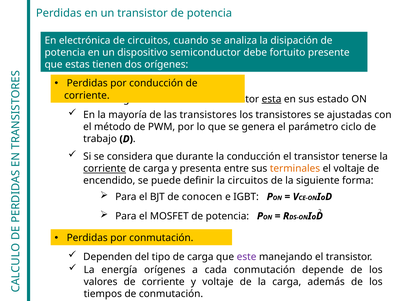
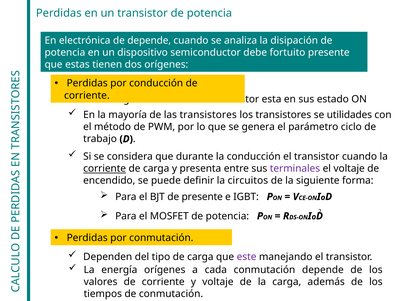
de circuitos: circuitos -> depende (149, 40)
esta underline: present -> none (272, 99)
ajustadas: ajustadas -> utilidades (349, 115)
transistor tenerse: tenerse -> cuando (360, 156)
terminales colour: orange -> purple (295, 168)
de conocen: conocen -> presente (202, 197)
